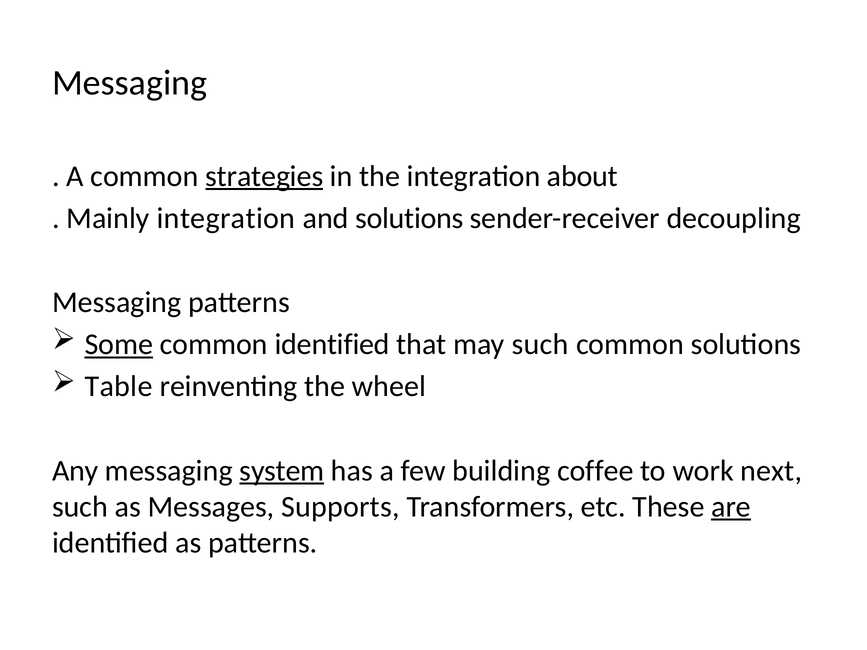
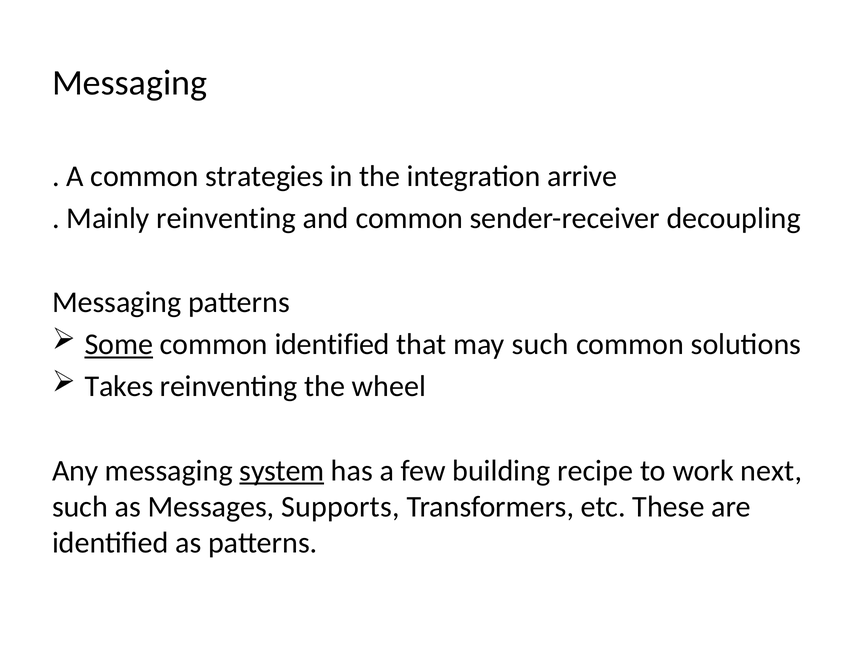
strategies underline: present -> none (264, 176)
about: about -> arrive (582, 176)
Mainly integration: integration -> reinventing (226, 218)
and solutions: solutions -> common (409, 218)
Table: Table -> Takes (119, 387)
coffee: coffee -> recipe (595, 471)
are underline: present -> none (731, 507)
